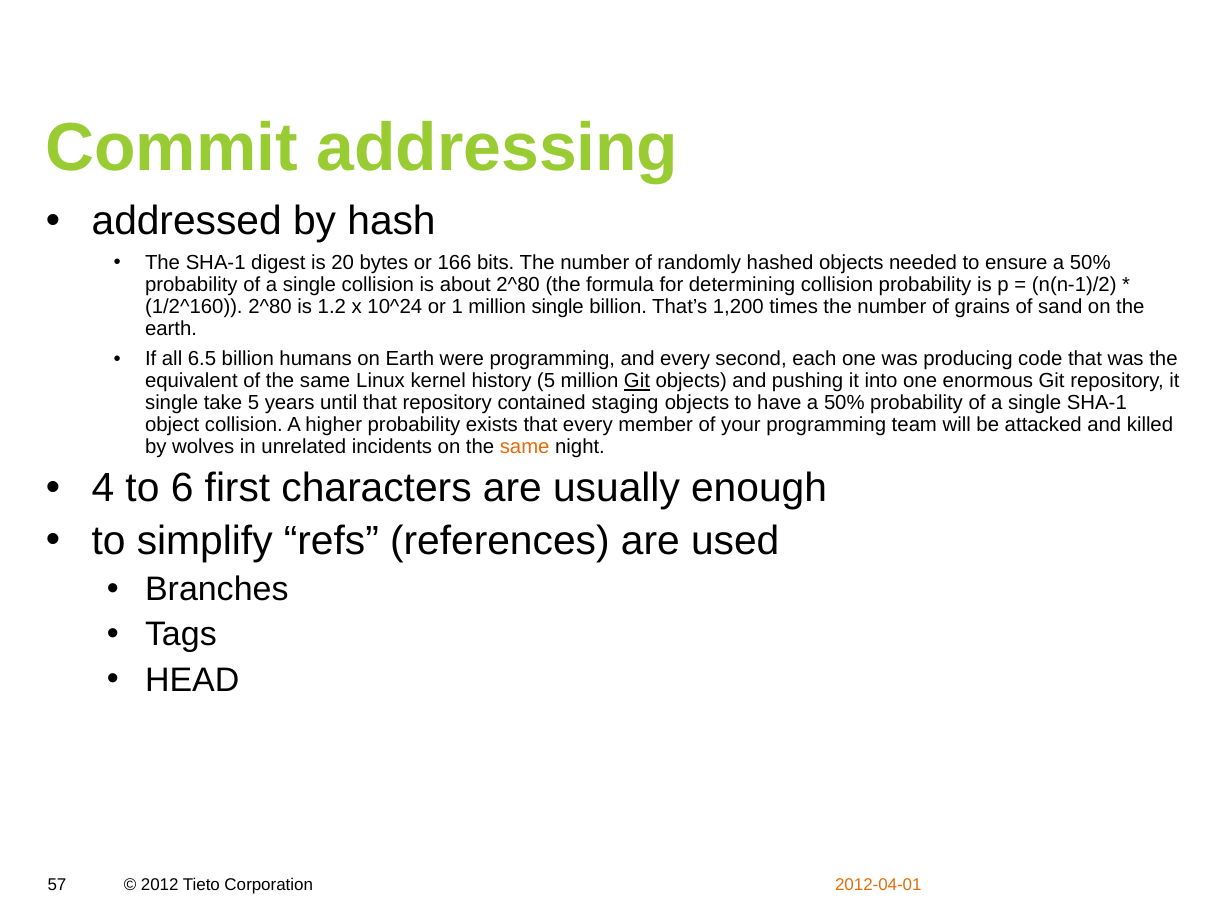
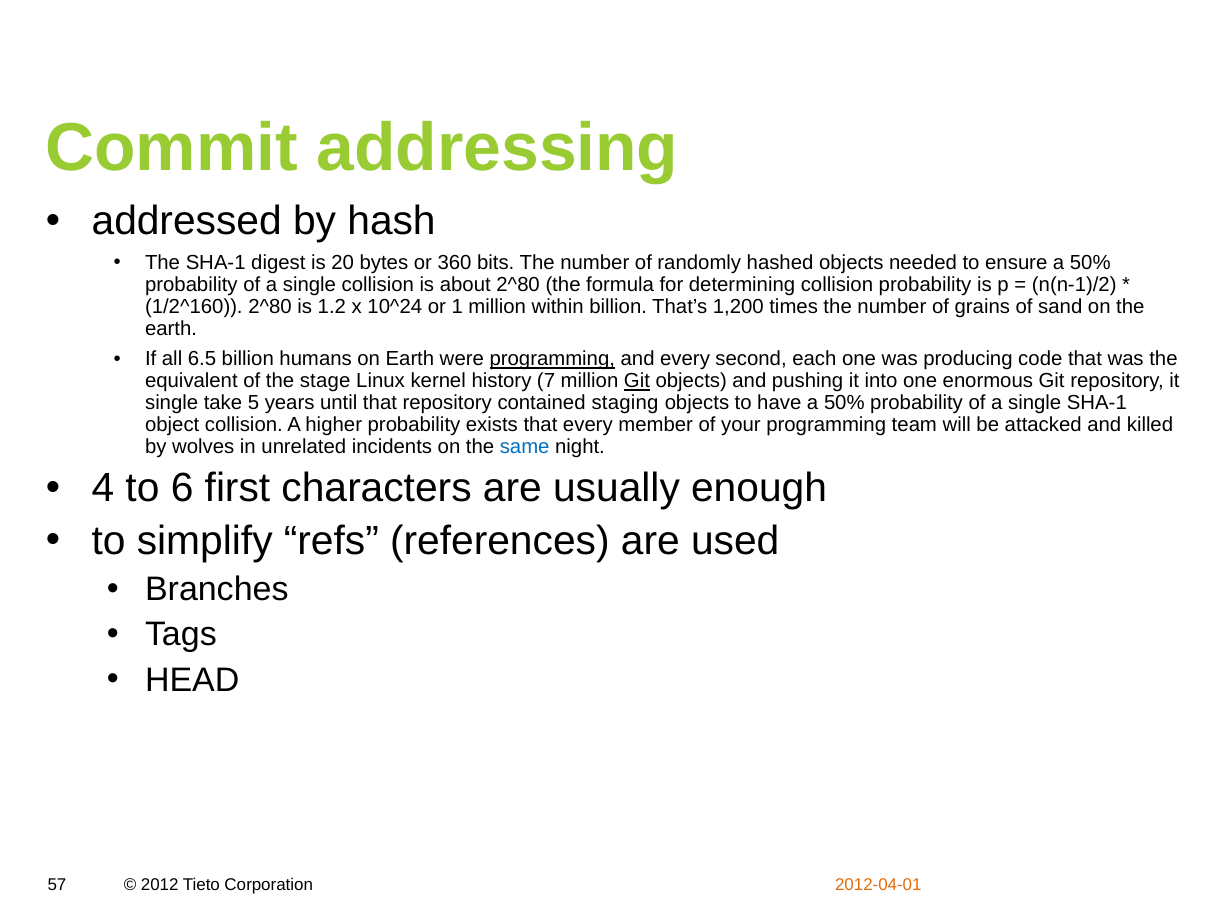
166: 166 -> 360 (455, 263)
million single: single -> within (558, 307)
programming underline: none -> present (552, 359)
of the same: same -> stage (325, 381)
history 5: 5 -> 7 (546, 381)
same colour: orange -> blue (525, 447)
